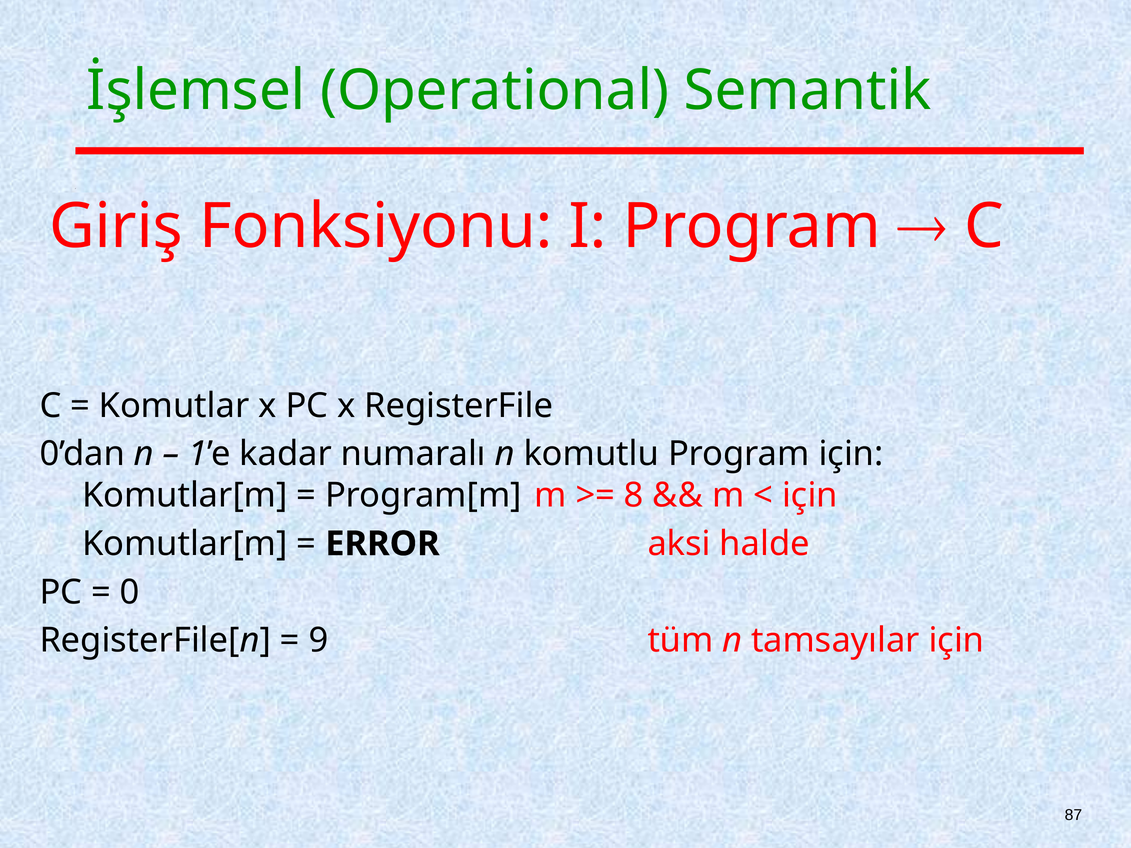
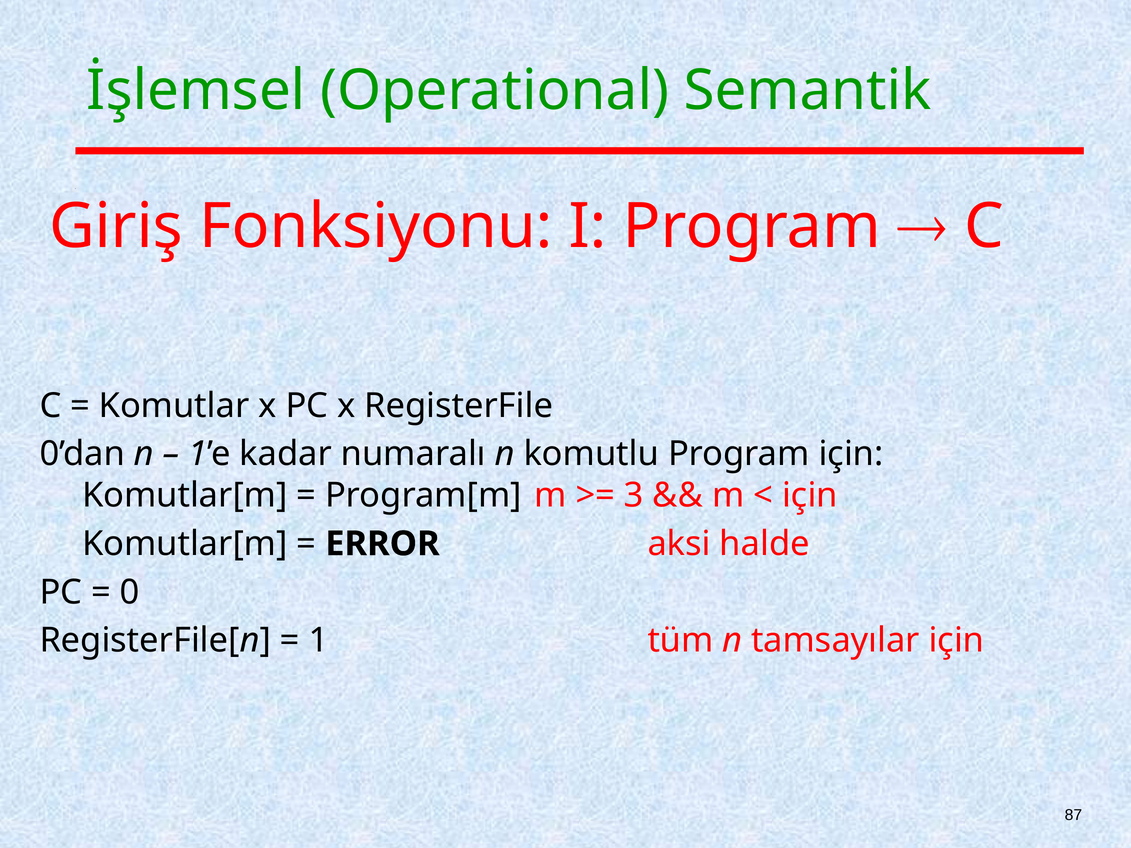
8: 8 -> 3 (634, 496)
9: 9 -> 1 (318, 641)
